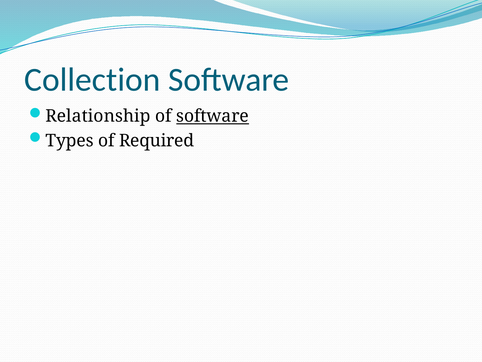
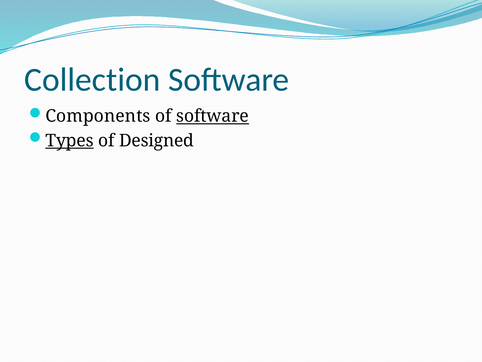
Relationship: Relationship -> Components (98, 116)
Types underline: none -> present (70, 140)
Required: Required -> Designed (157, 140)
